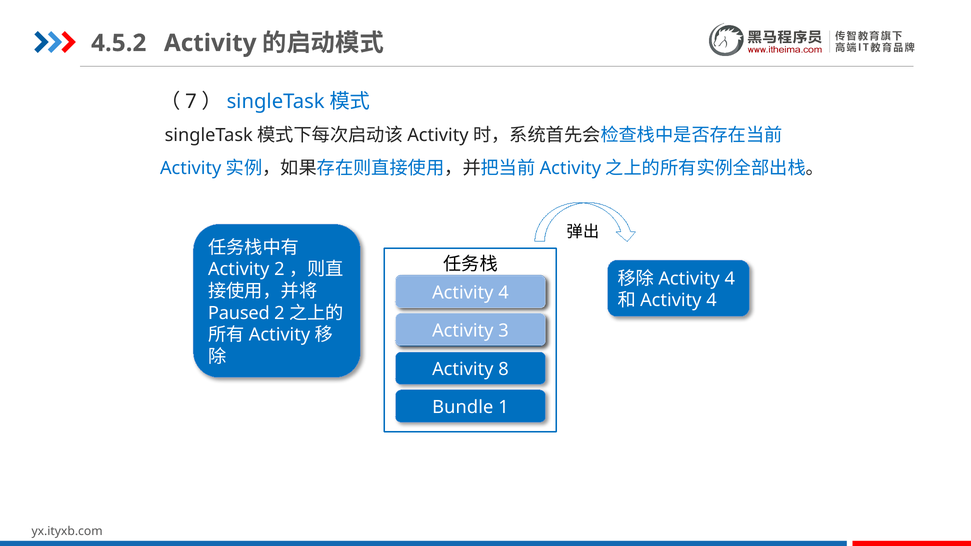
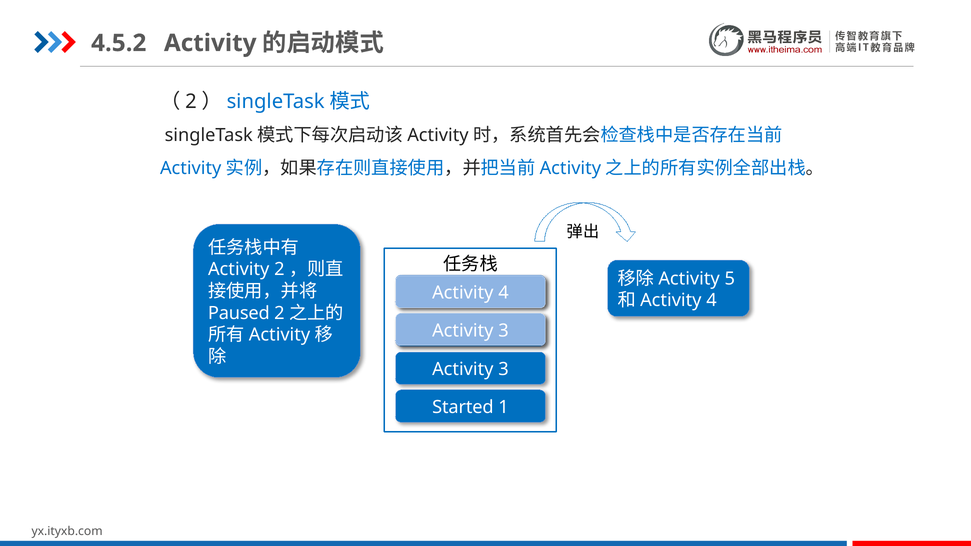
7: 7 -> 2 (191, 102)
4: 4 -> 5 (730, 279)
8: 8 -> 3 (503, 370)
Bundle: Bundle -> Started (463, 408)
